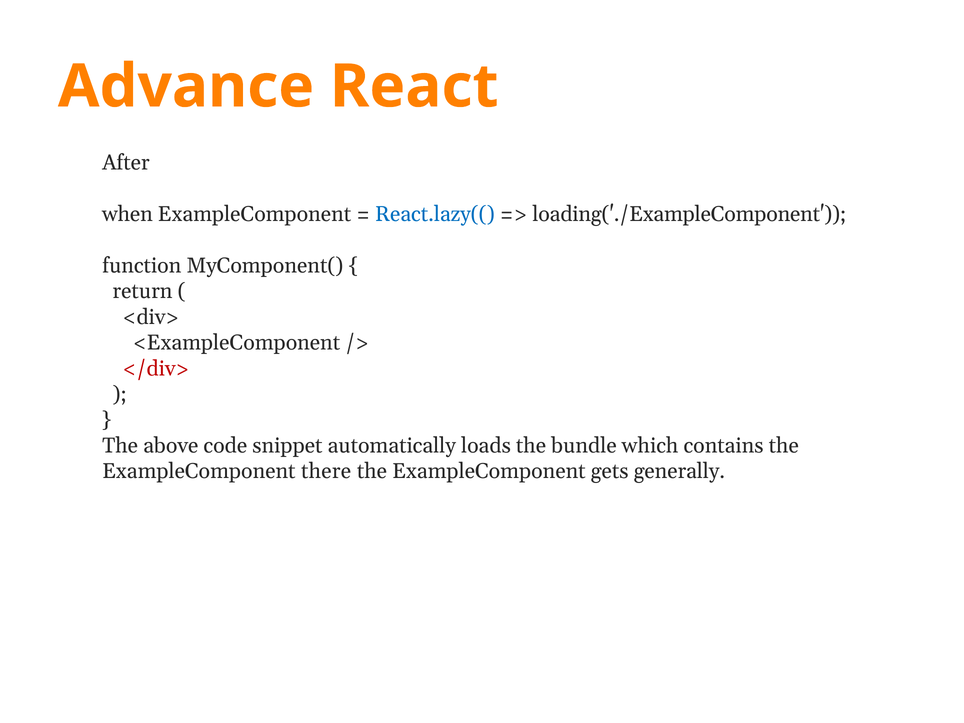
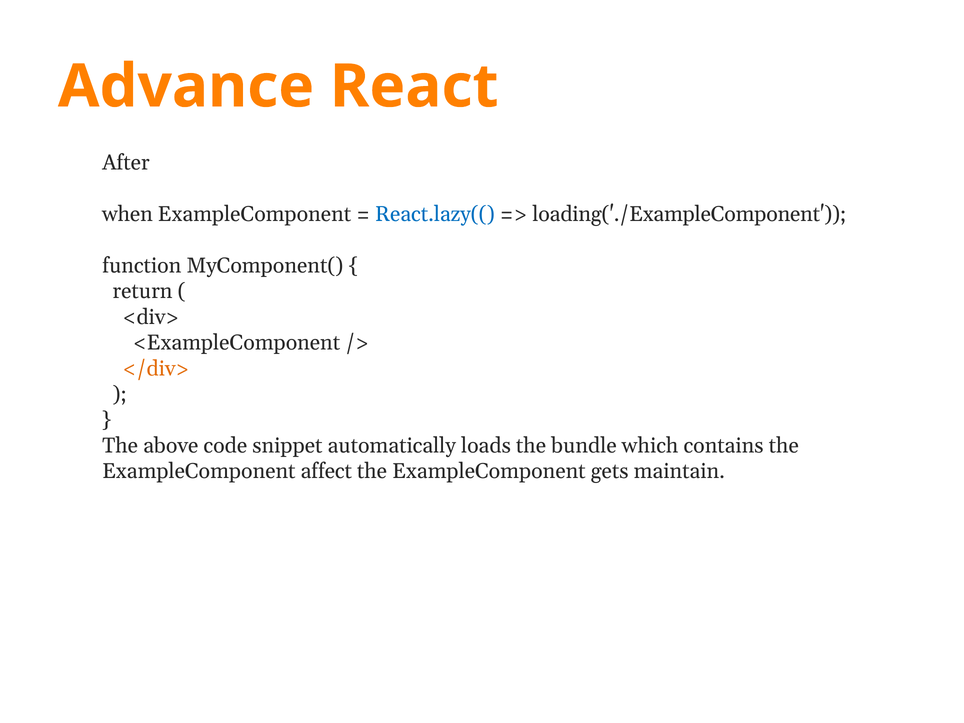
</div> colour: red -> orange (156, 368)
there: there -> affect (326, 471)
generally: generally -> maintain (679, 471)
